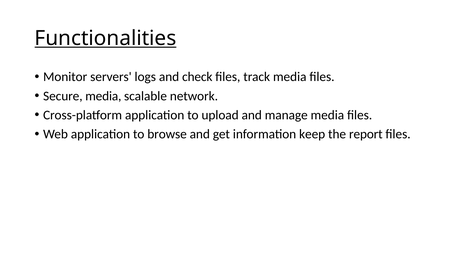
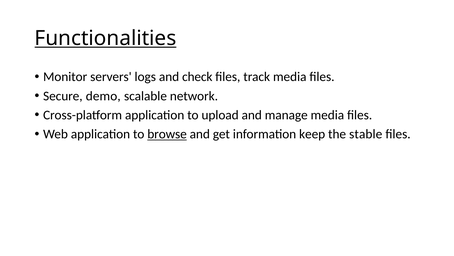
Secure media: media -> demo (103, 96)
browse underline: none -> present (167, 134)
report: report -> stable (366, 134)
